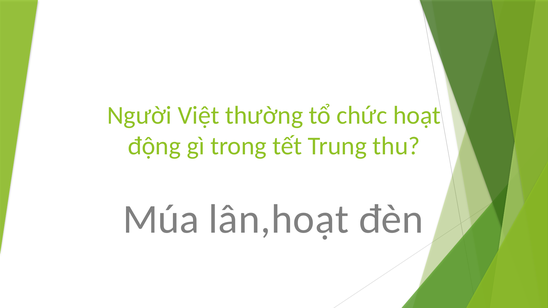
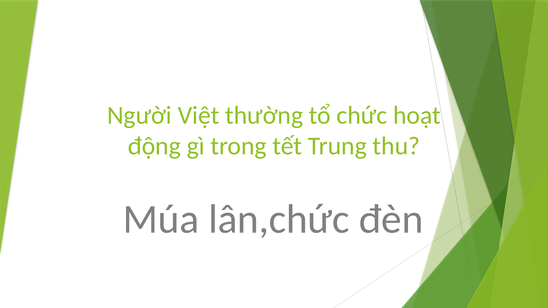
lân,hoạt: lân,hoạt -> lân,chức (279, 220)
